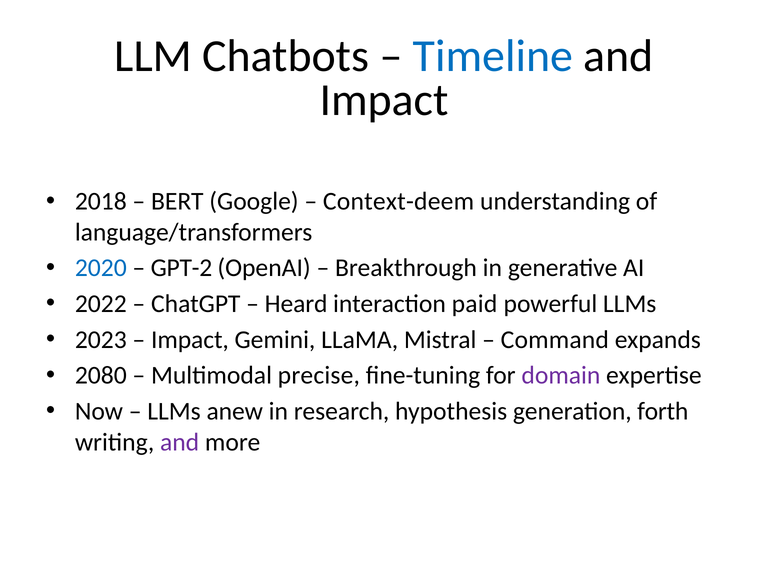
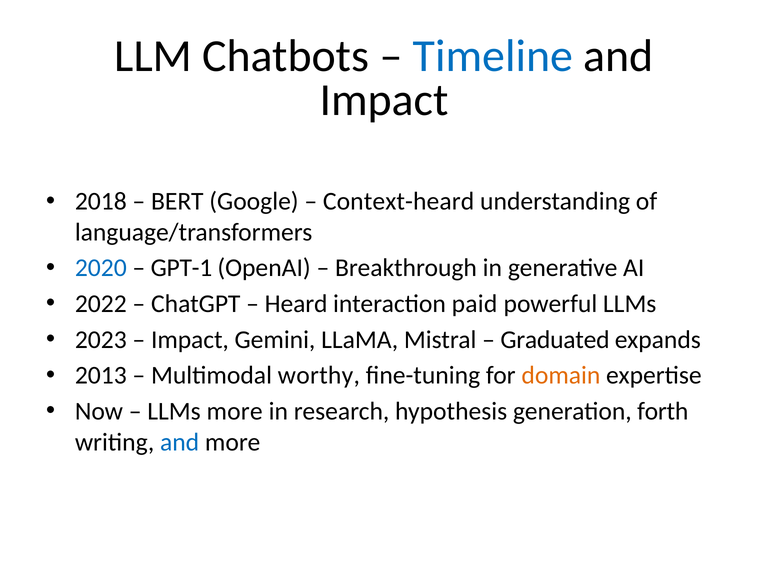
Context-deem: Context-deem -> Context-heard (399, 201)
GPT-2: GPT-2 -> GPT-1 (181, 268)
Command: Command -> Graduated (555, 340)
2080: 2080 -> 2013 (101, 376)
precise: precise -> worthy (319, 376)
domain colour: purple -> orange (561, 376)
LLMs anew: anew -> more (235, 411)
and colour: purple -> blue (180, 442)
